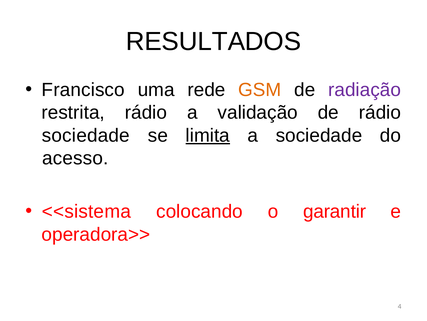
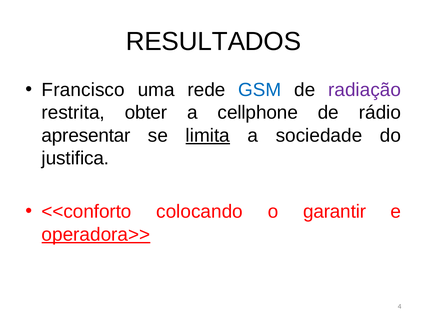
GSM colour: orange -> blue (260, 90)
restrita rádio: rádio -> obter (146, 112)
validação: validação -> cellphone (258, 112)
sociedade: sociedade -> apresentar (86, 135)
acesso: acesso -> justifica (75, 158)
<<sistema: <<sistema -> <<conforto (87, 211)
operadora>> underline: none -> present (96, 234)
